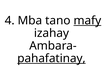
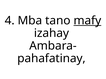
pahafatinay underline: present -> none (51, 59)
